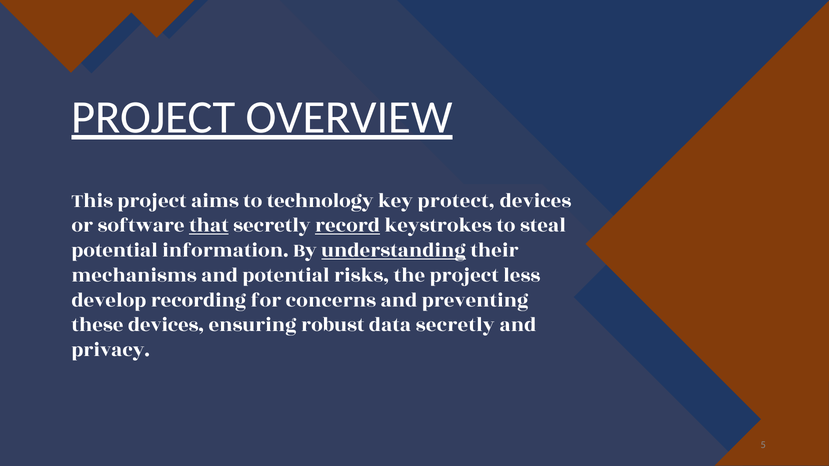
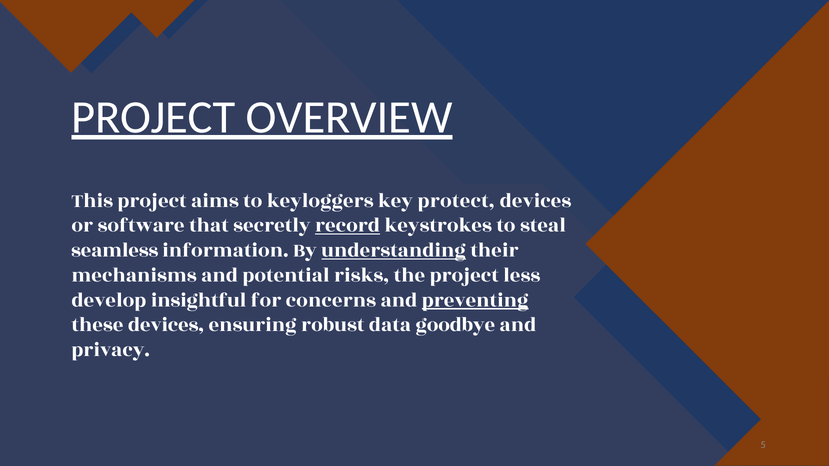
technology: technology -> keyloggers (320, 200)
that underline: present -> none (209, 225)
potential: potential -> seamless (115, 250)
recording: recording -> insightful (199, 300)
preventing underline: none -> present (475, 300)
data secretly: secretly -> goodbye (455, 325)
